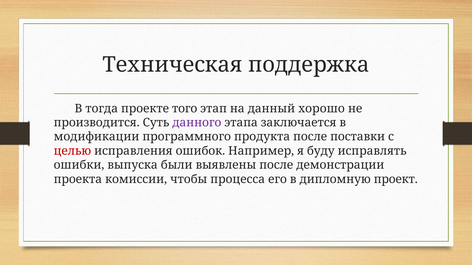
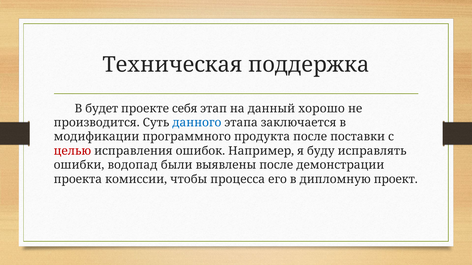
тогда: тогда -> будет (102, 109)
того: того -> себя (185, 109)
данного colour: purple -> blue (197, 123)
выпуска: выпуска -> водопад (133, 165)
